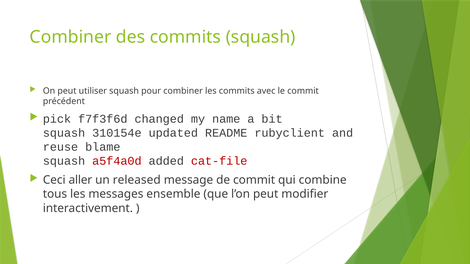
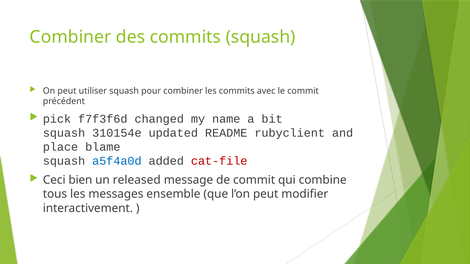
reuse: reuse -> place (60, 147)
a5f4a0d colour: red -> blue (117, 161)
aller: aller -> bien (80, 180)
